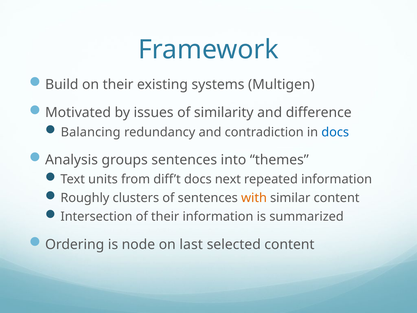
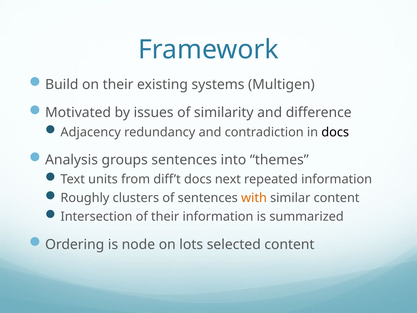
Balancing: Balancing -> Adjacency (91, 132)
docs colour: blue -> black (335, 132)
last: last -> lots (191, 244)
